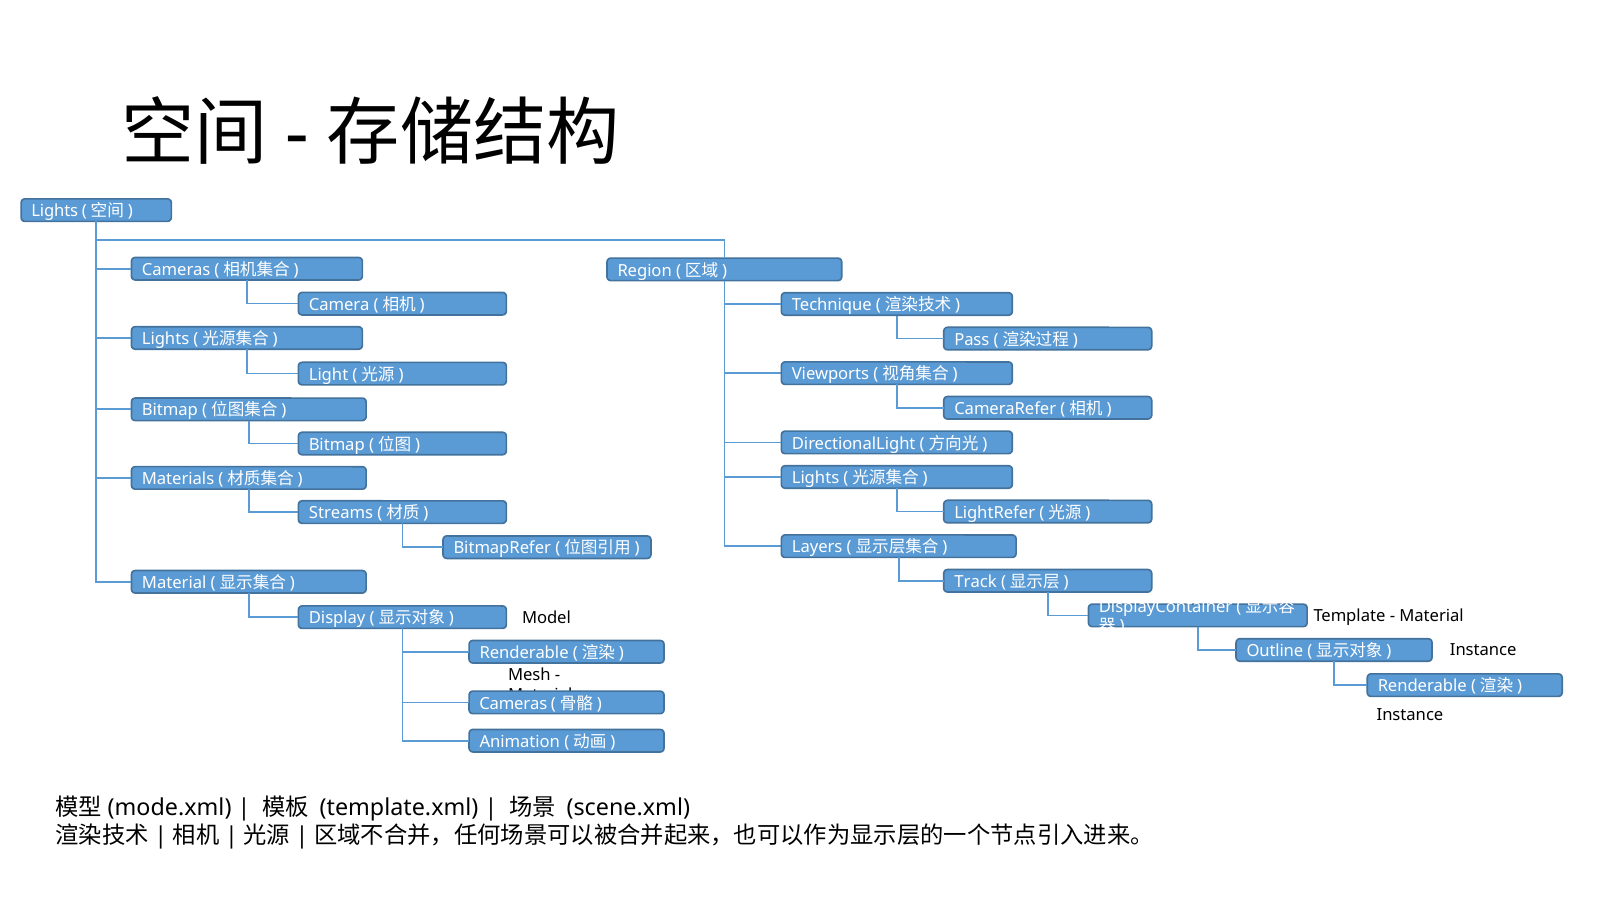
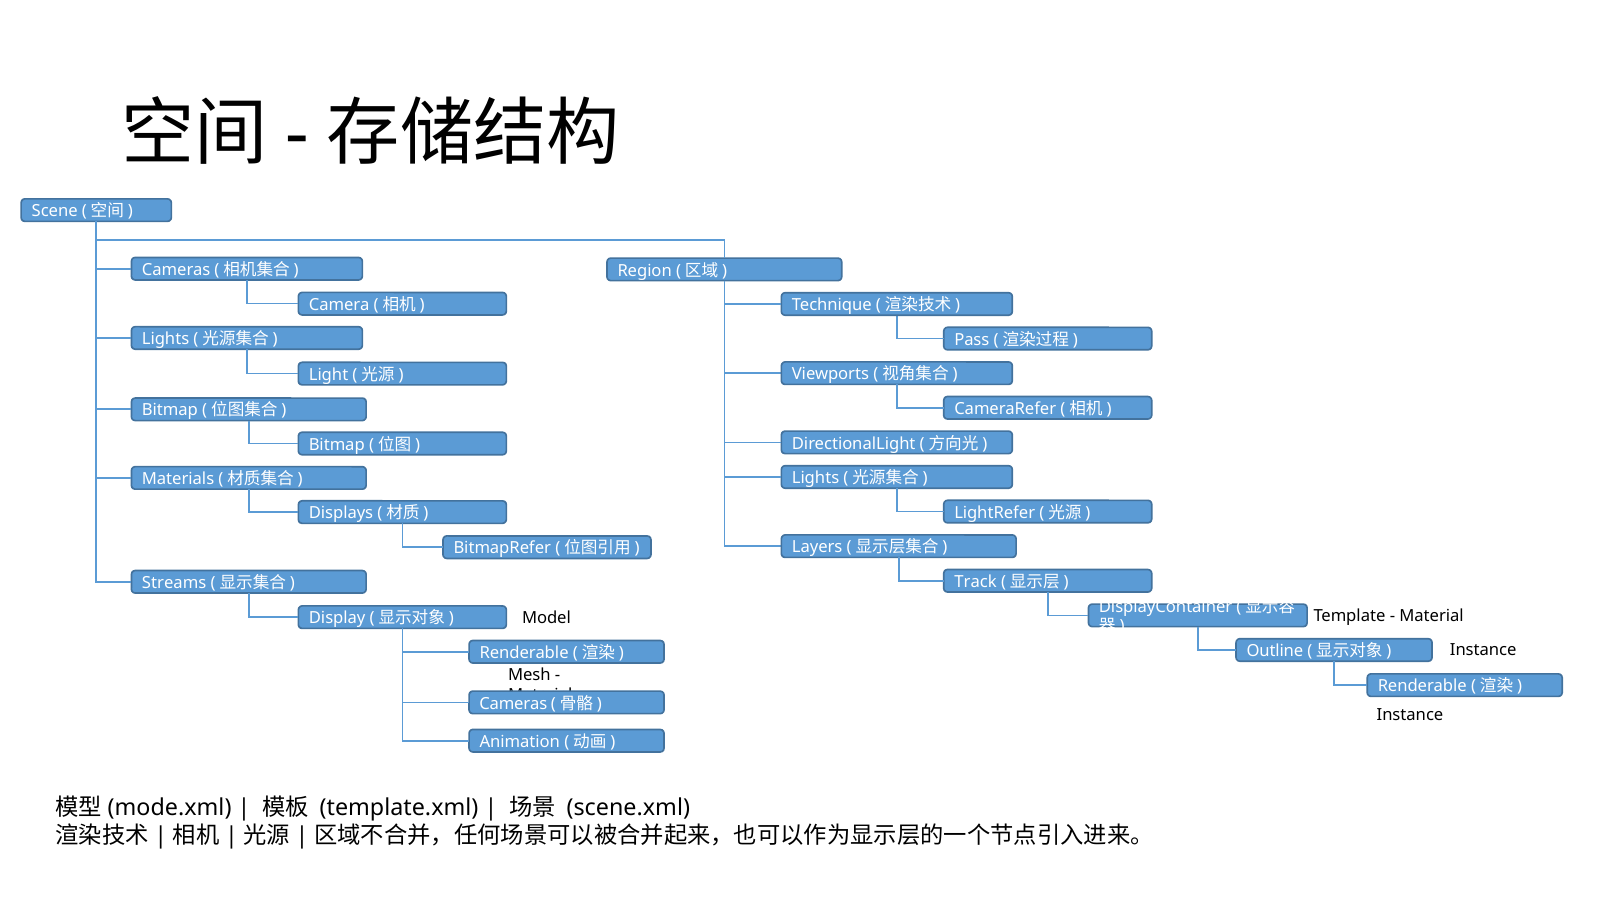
Lights: Lights -> Scene (55, 211)
Streams: Streams -> Displays (341, 513)
Material: Material -> Streams (174, 583)
